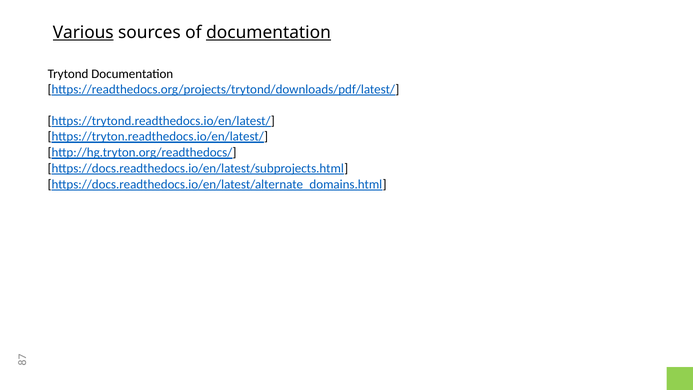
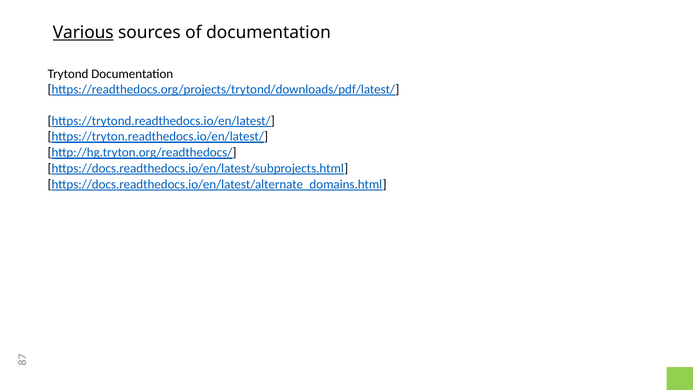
documentation underline: present -> none (269, 33)
